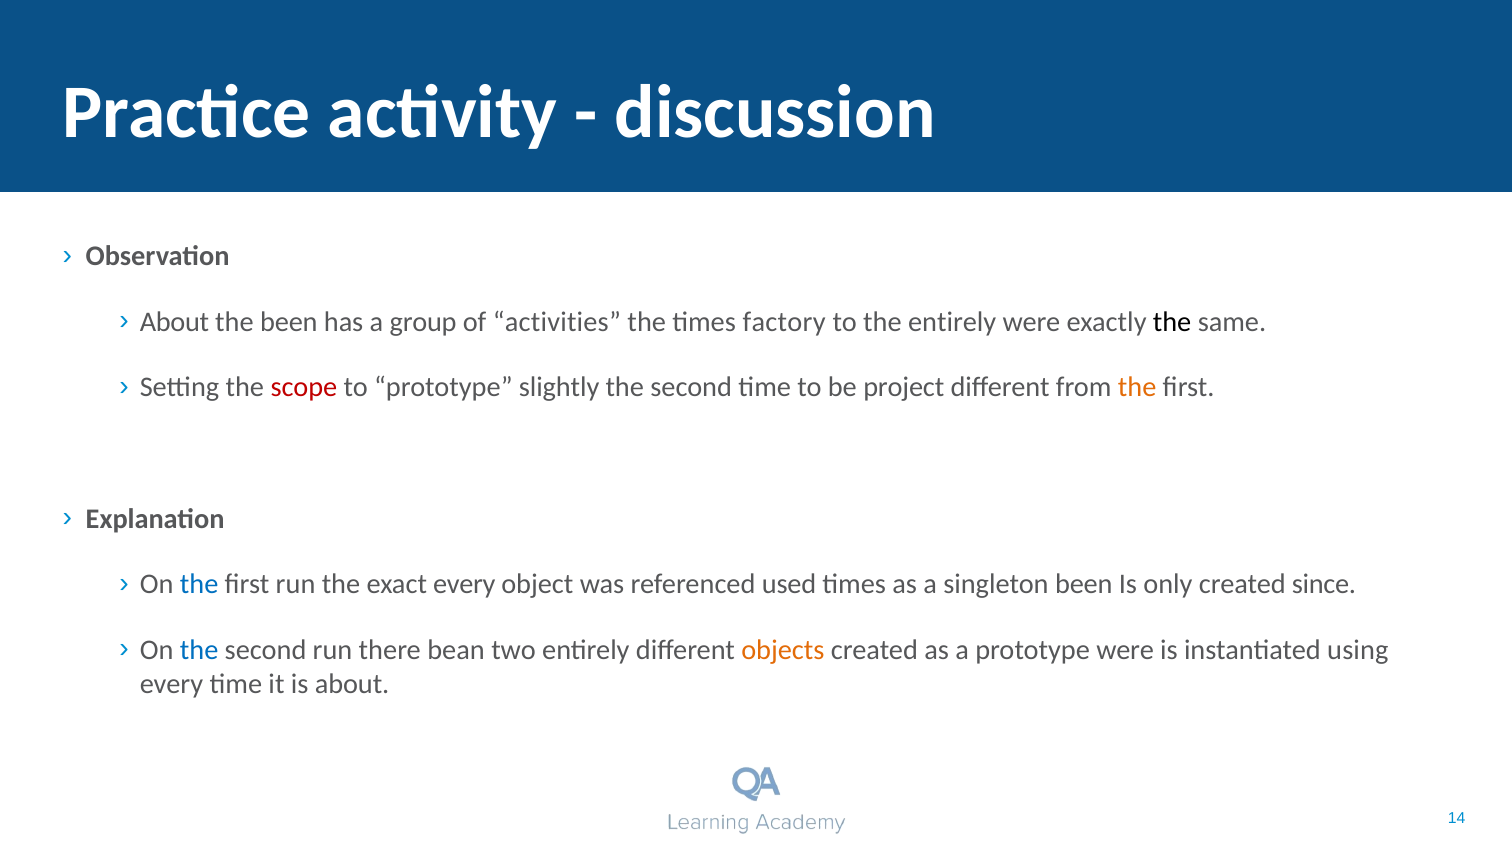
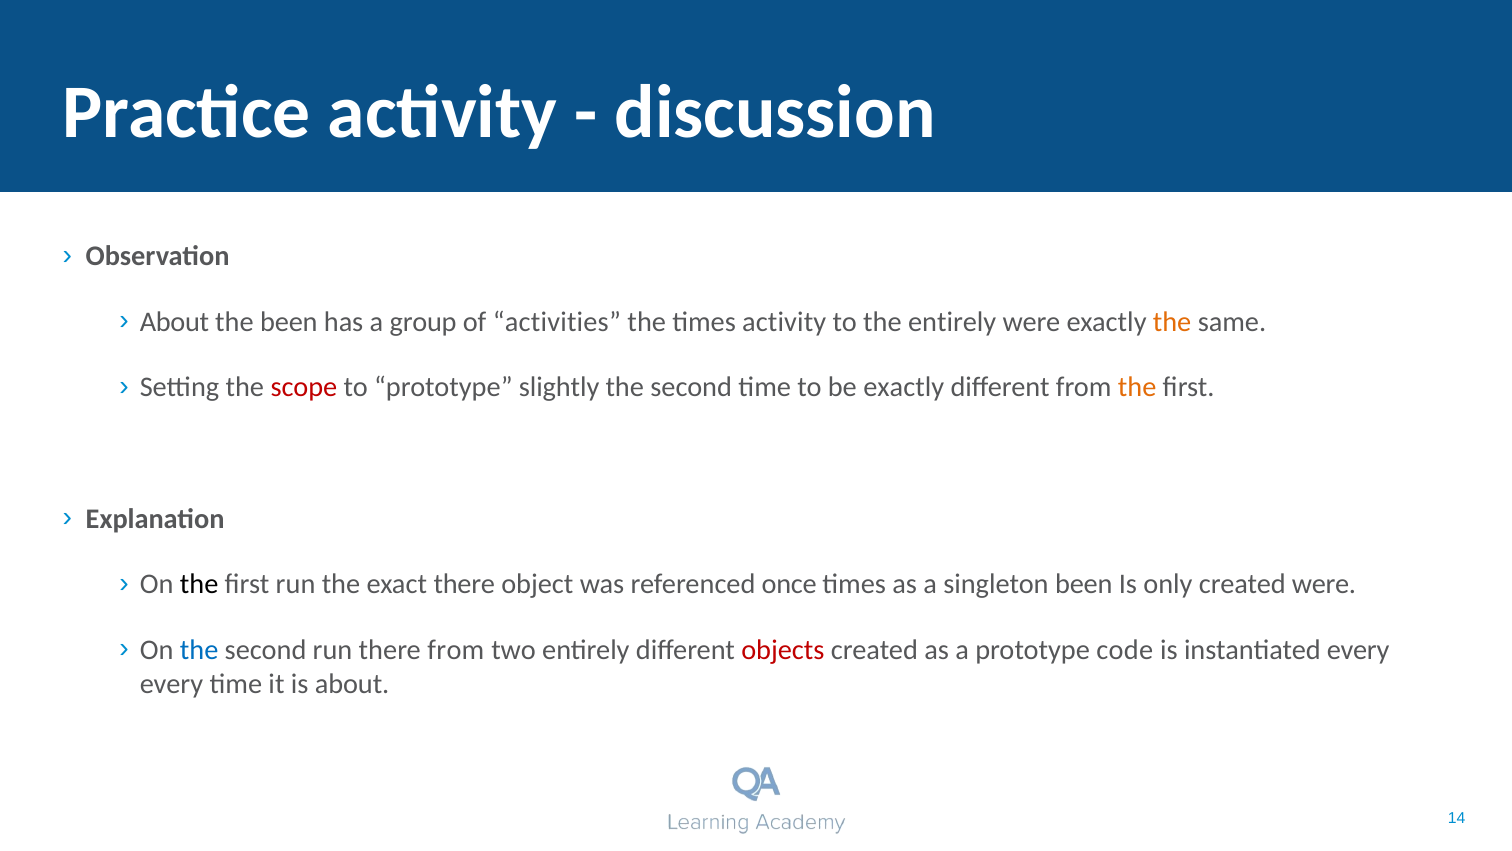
times factory: factory -> activity (784, 322)
the colour: black -> orange (1172, 322)
be project: project -> exactly (904, 387)
the colour: blue -> black (199, 584)
exact every: every -> there (464, 584)
used: used -> once (789, 584)
created since: since -> were (1324, 584)
there bean: bean -> from (456, 650)
objects colour: orange -> red (783, 650)
prototype were: were -> code (1125, 650)
instantiated using: using -> every (1358, 650)
